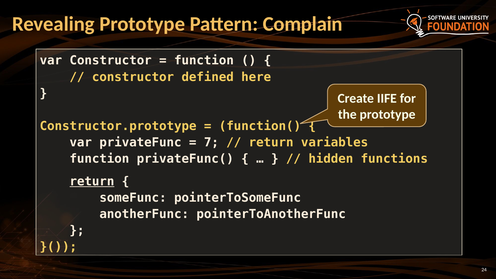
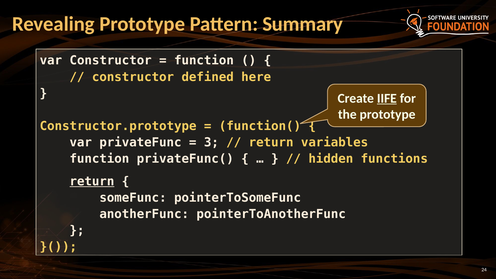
Complain: Complain -> Summary (303, 24)
IIFE underline: none -> present (387, 98)
7: 7 -> 3 (211, 142)
